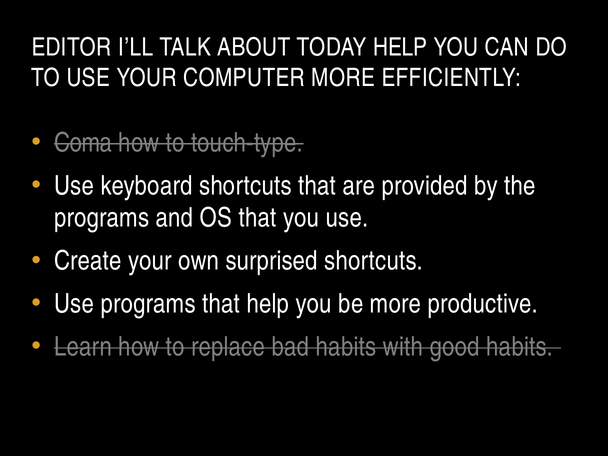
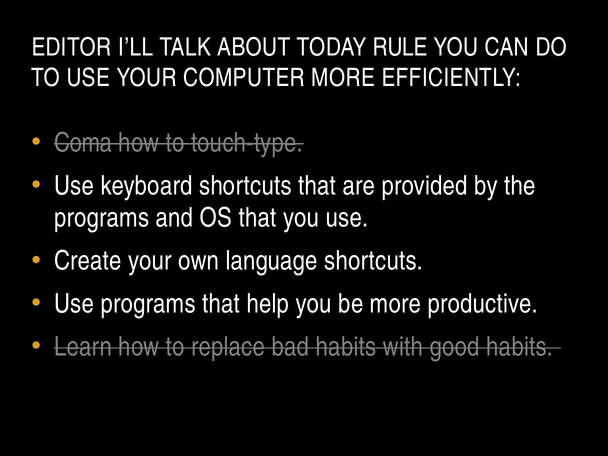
TODAY HELP: HELP -> RULE (400, 47)
surprised: surprised -> language (272, 261)
